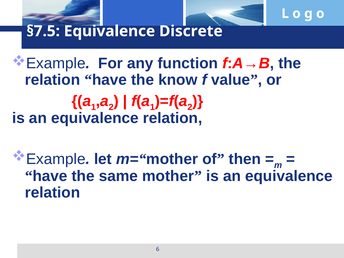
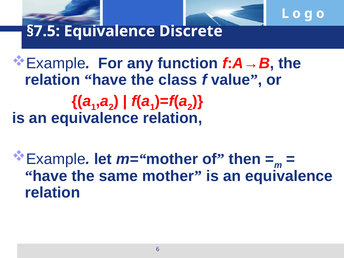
know: know -> class (178, 80)
